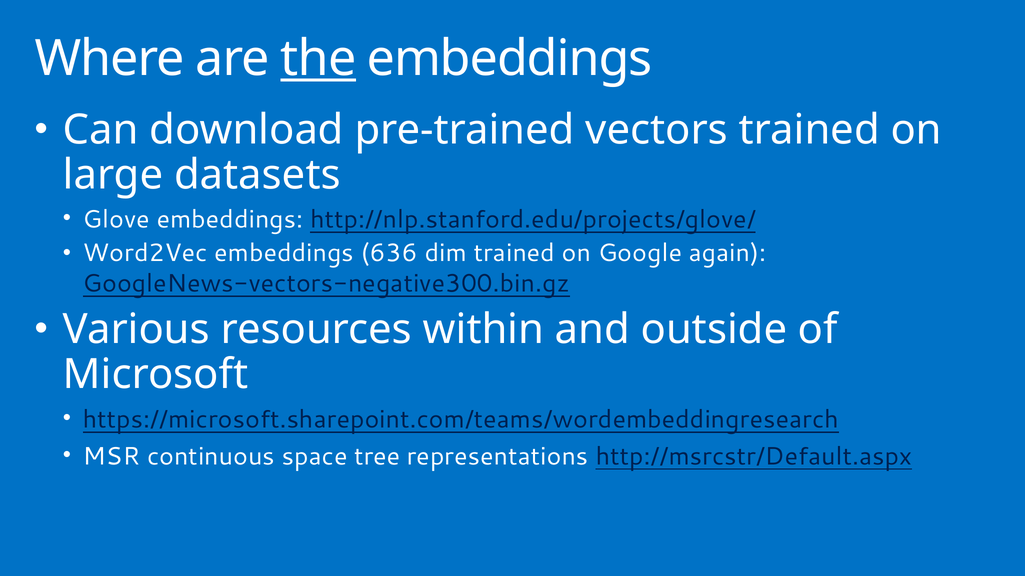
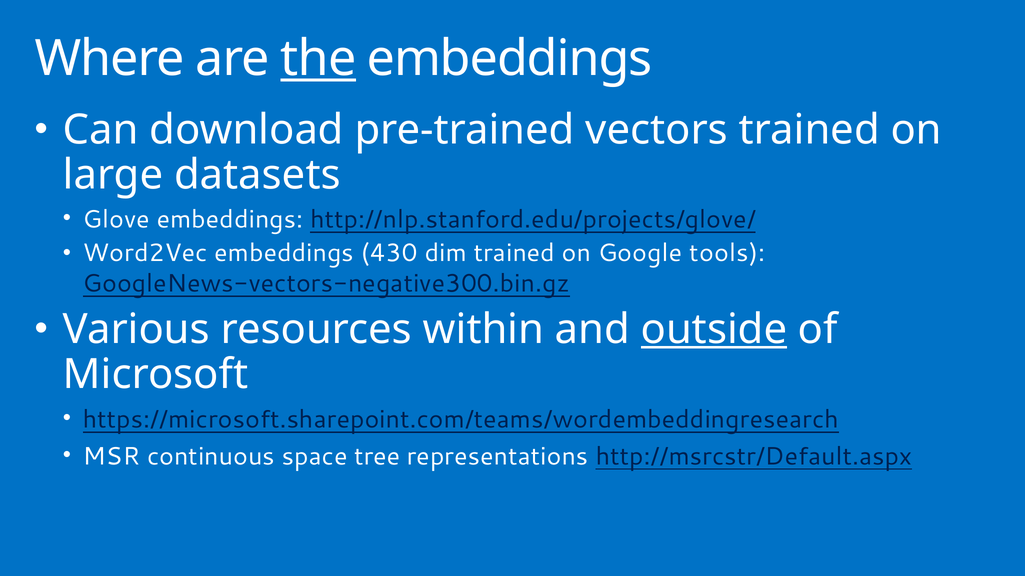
636: 636 -> 430 (389, 253)
again: again -> tools (727, 253)
outside underline: none -> present (714, 330)
